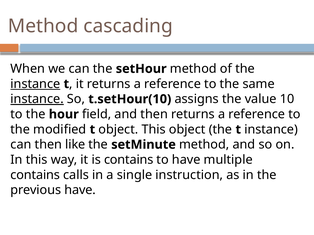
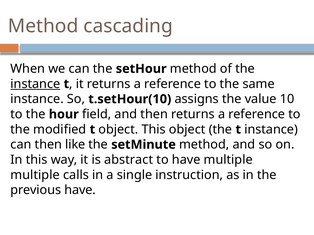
instance underline: present -> none (37, 99)
is contains: contains -> abstract (129, 160)
contains: contains -> multiple (35, 175)
